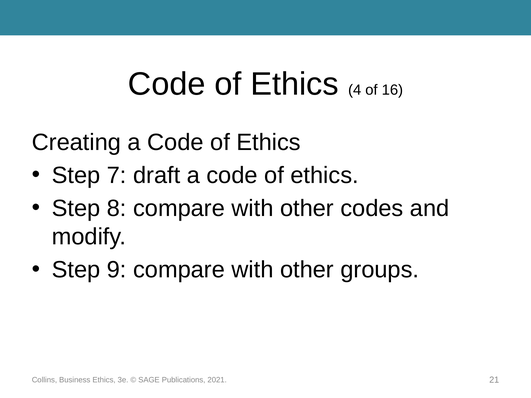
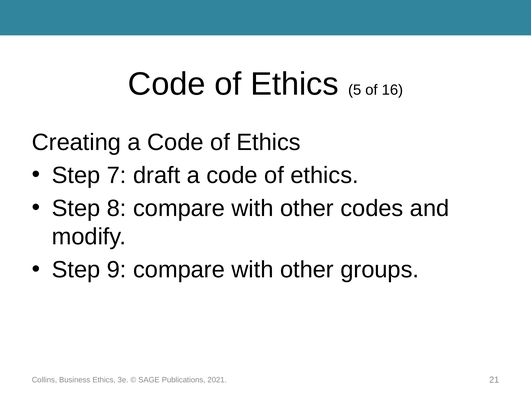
4: 4 -> 5 (355, 90)
